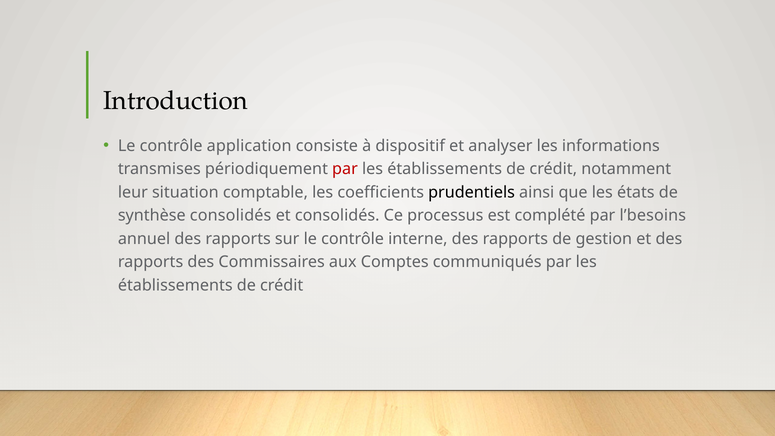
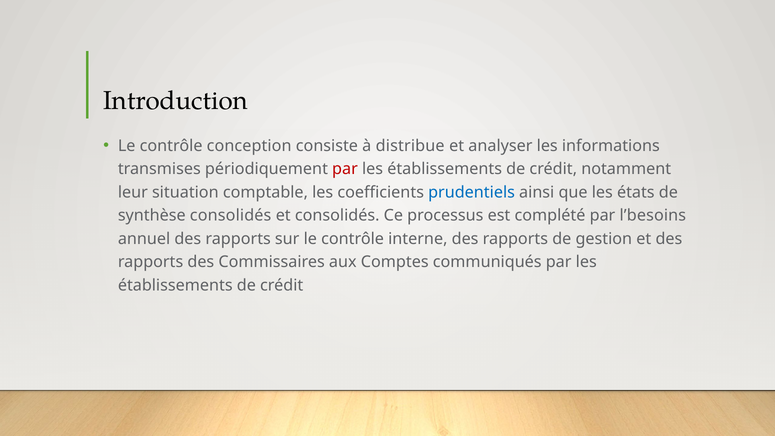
application: application -> conception (249, 146)
dispositif: dispositif -> distribue (410, 146)
prudentiels colour: black -> blue (472, 192)
